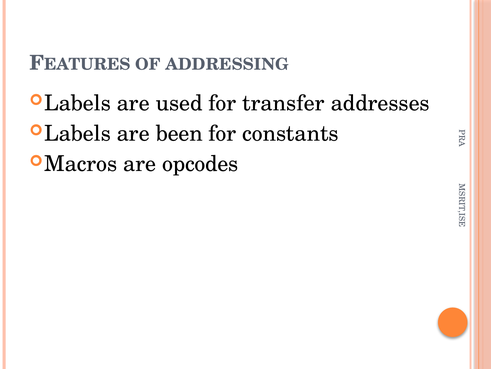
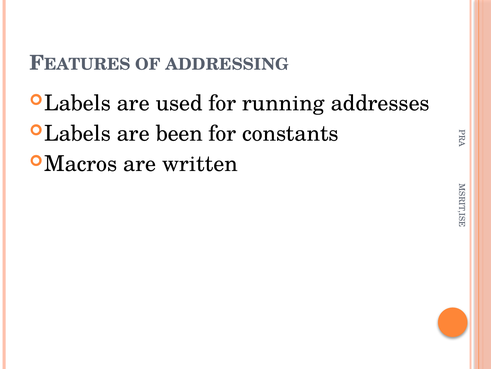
transfer: transfer -> running (283, 103)
opcodes: opcodes -> written (200, 164)
